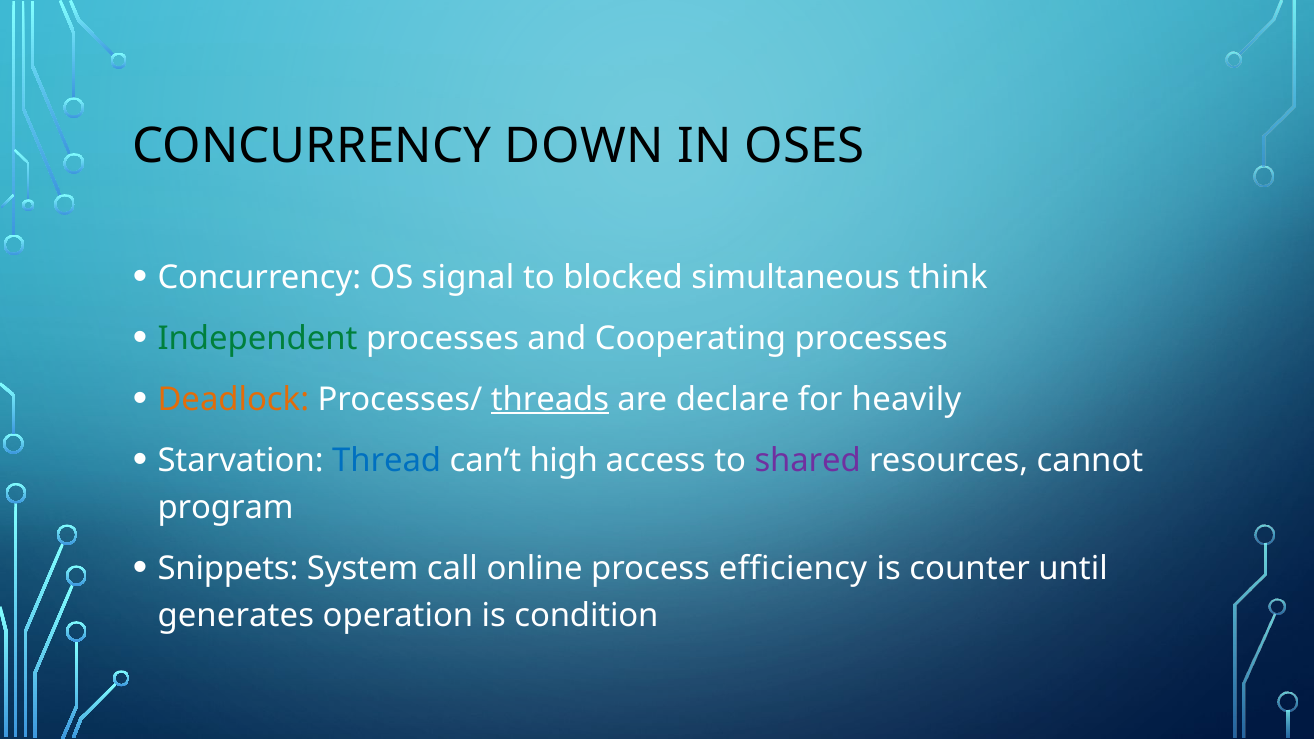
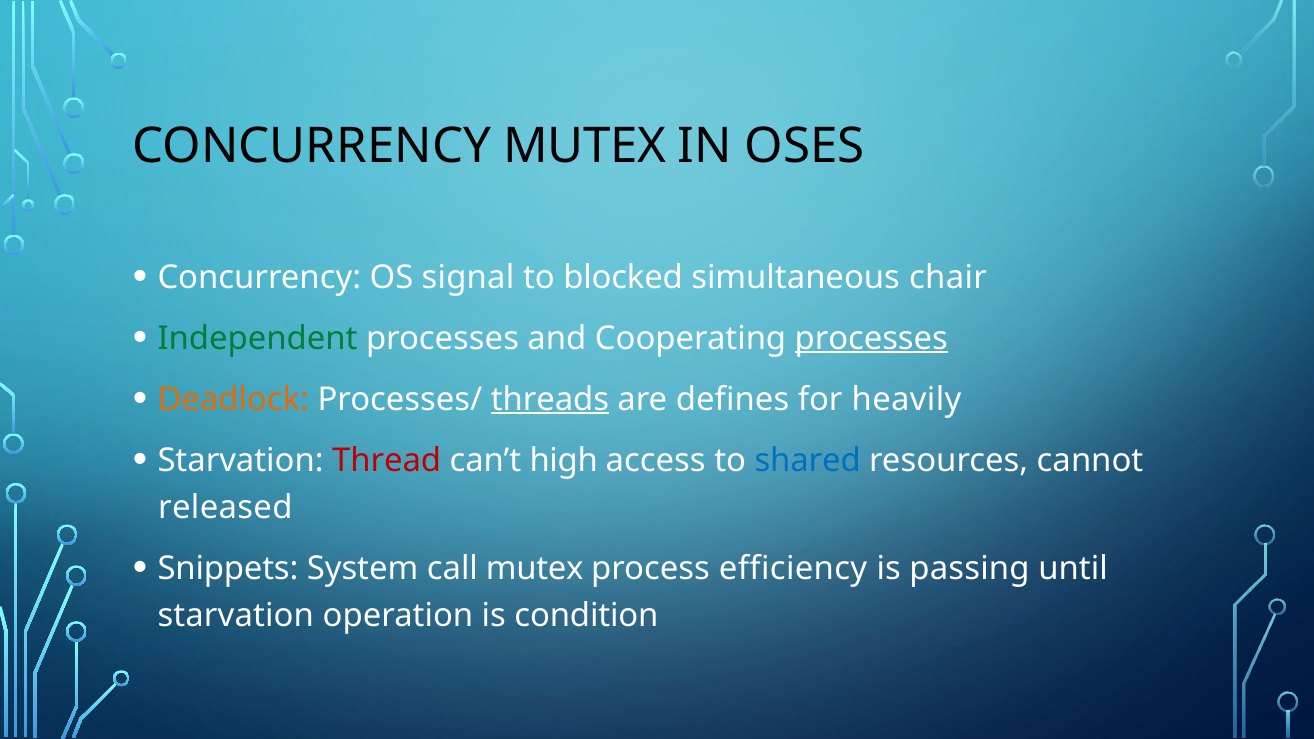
CONCURRENCY DOWN: DOWN -> MUTEX (585, 146)
think: think -> chair (948, 277)
processes underline: none -> present (871, 338)
declare: declare -> defines (733, 399)
Thread colour: blue -> red (387, 460)
shared colour: purple -> blue (808, 460)
program: program -> released (225, 508)
call online: online -> mutex (535, 569)
counter: counter -> passing (970, 569)
generates: generates -> starvation (236, 616)
